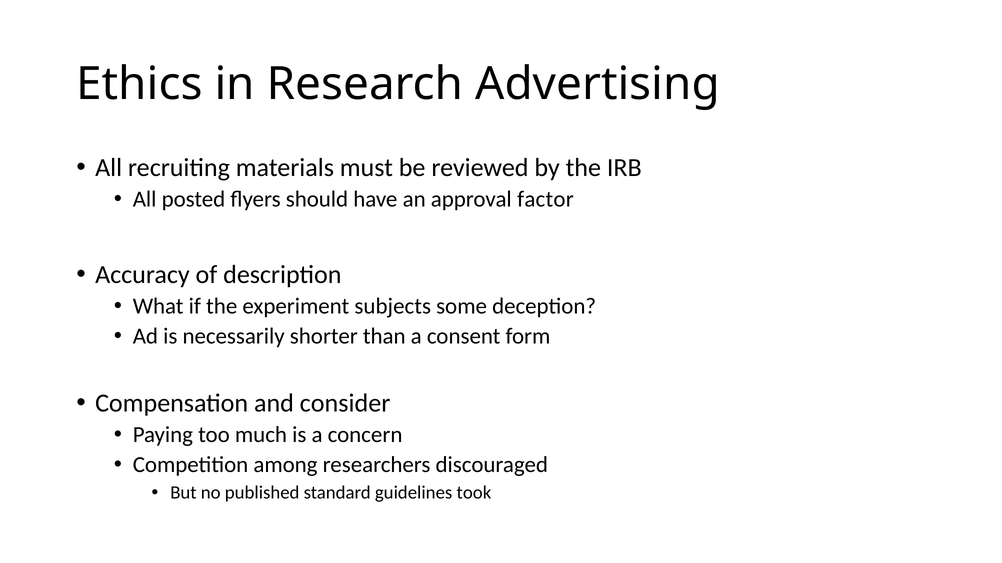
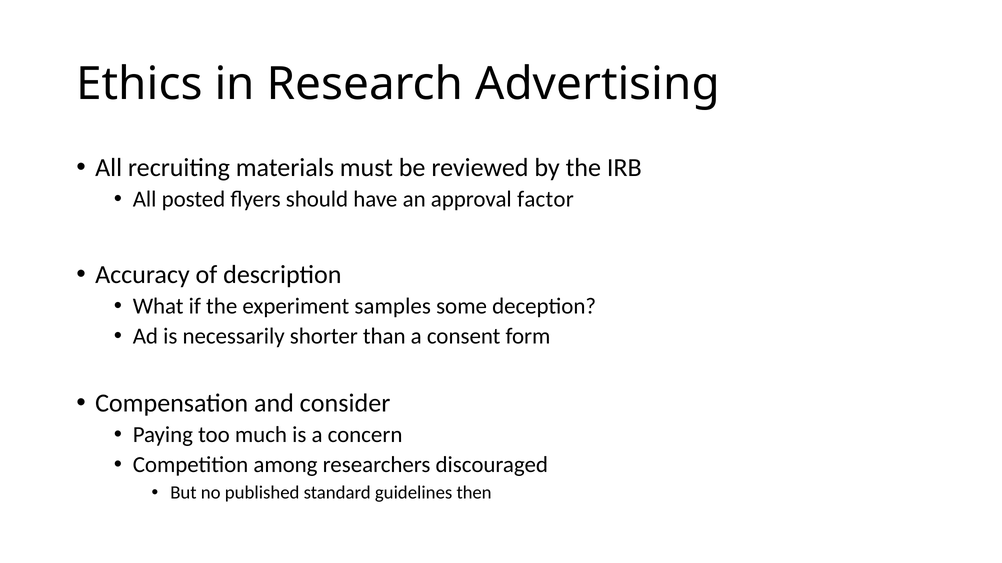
subjects: subjects -> samples (393, 307)
took: took -> then (474, 493)
